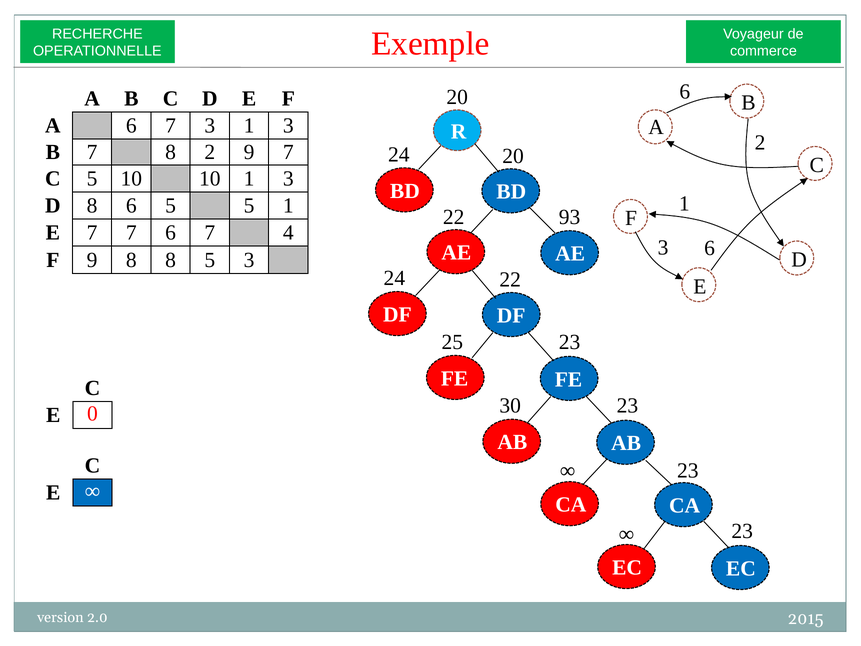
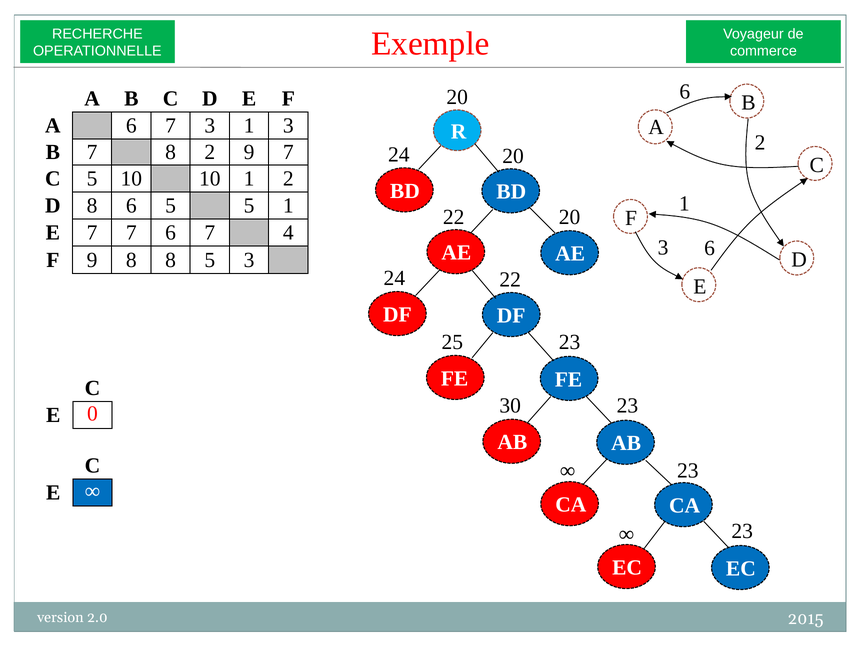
10 1 3: 3 -> 2 (288, 179)
22 93: 93 -> 20 (570, 217)
